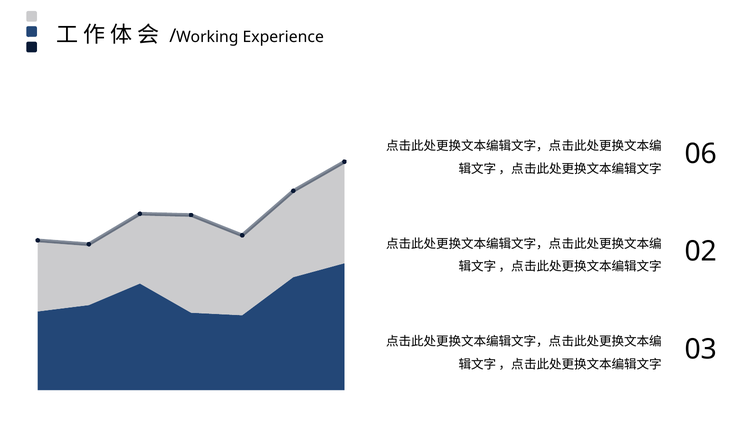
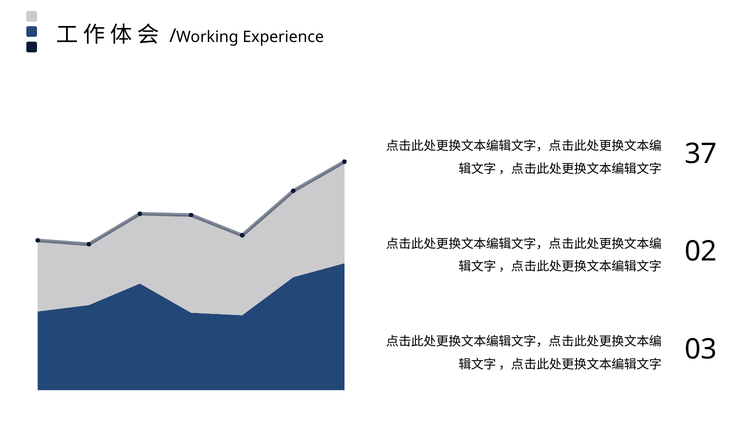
06: 06 -> 37 (701, 154)
